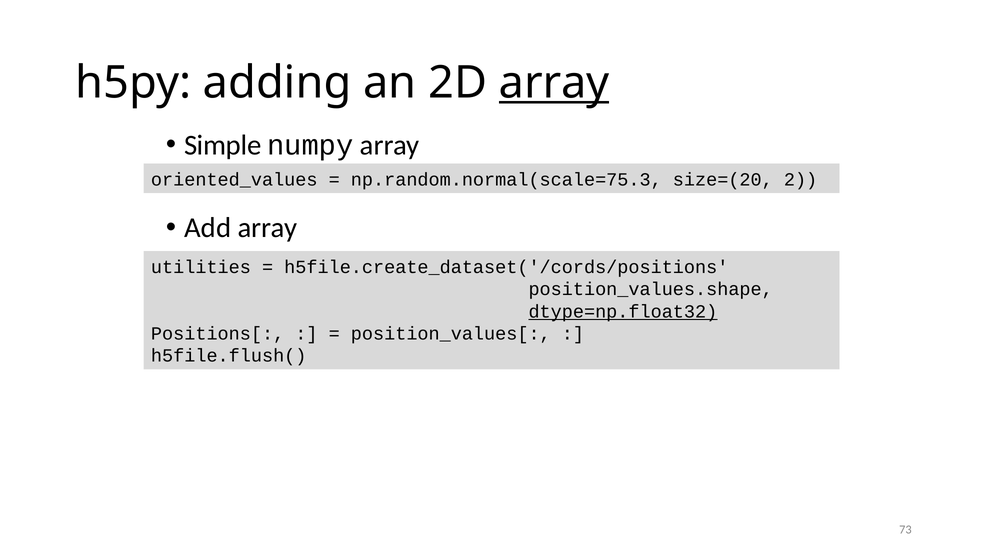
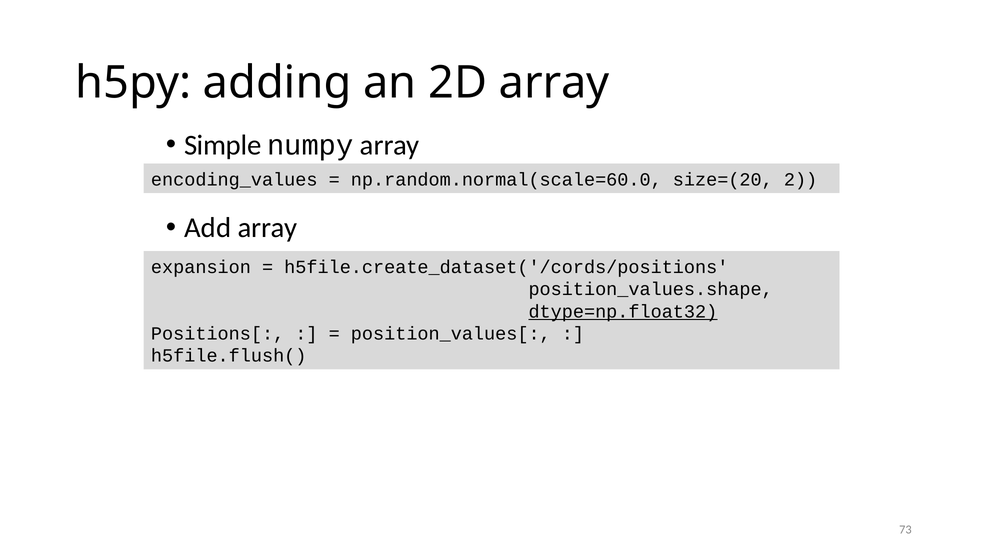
array underline: present -> none (554, 83)
oriented_values: oriented_values -> encoding_values (234, 180)
np.random.normal(scale=75.3: np.random.normal(scale=75.3 -> np.random.normal(scale=60.0 (506, 180)
utilities: utilities -> expansion (201, 267)
